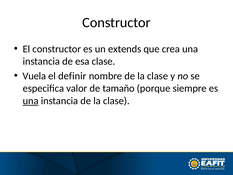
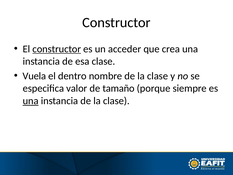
constructor underline: none -> present (57, 49)
extends: extends -> acceder (125, 49)
definir: definir -> dentro (72, 76)
